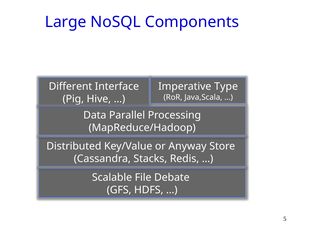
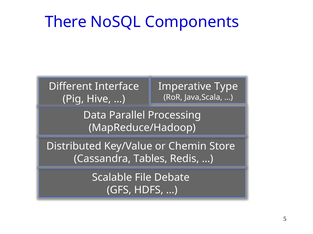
Large: Large -> There (66, 22)
Anyway: Anyway -> Chemin (187, 147)
Stacks: Stacks -> Tables (150, 159)
